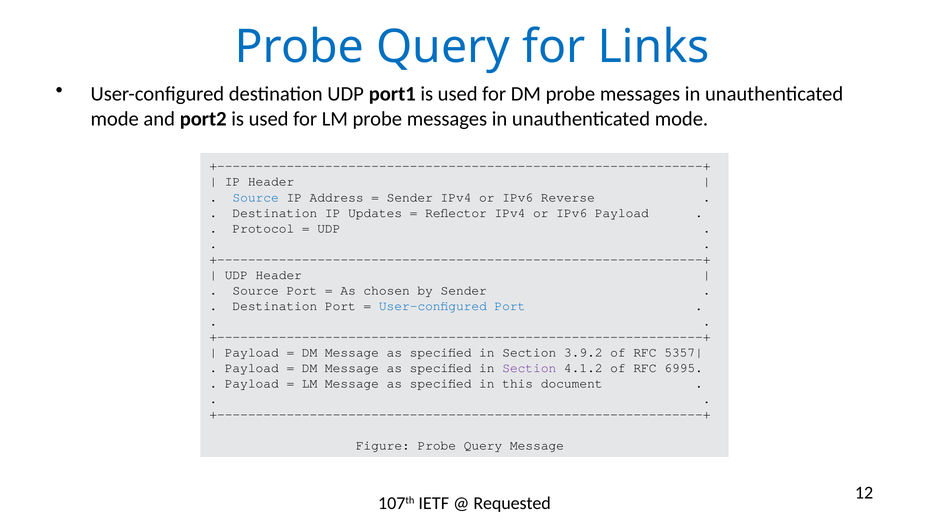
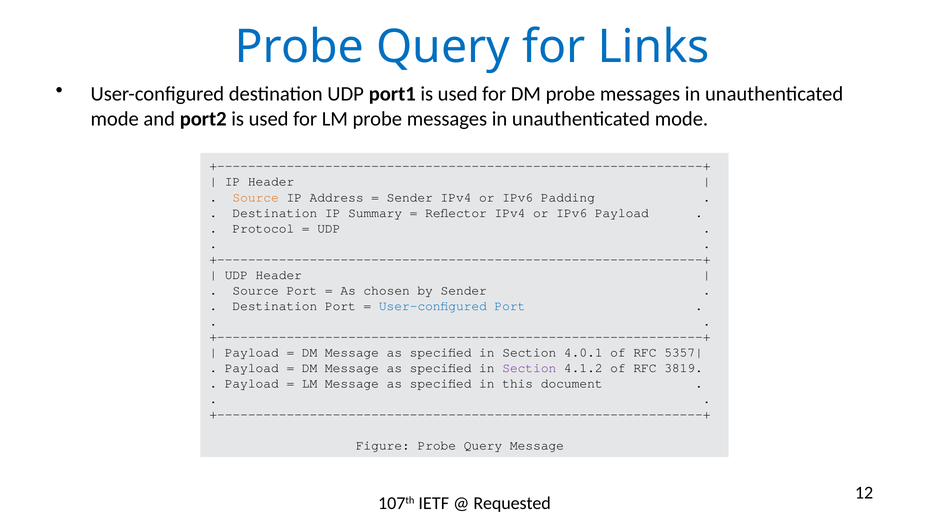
Source colour: blue -> orange (256, 197)
Reverse: Reverse -> Padding (568, 197)
Updates: Updates -> Summary (375, 213)
3.9.2: 3.9.2 -> 4.0.1 (583, 352)
6995: 6995 -> 3819 (684, 368)
